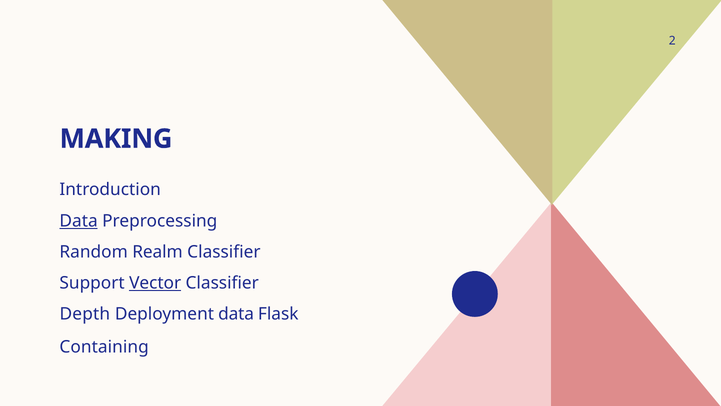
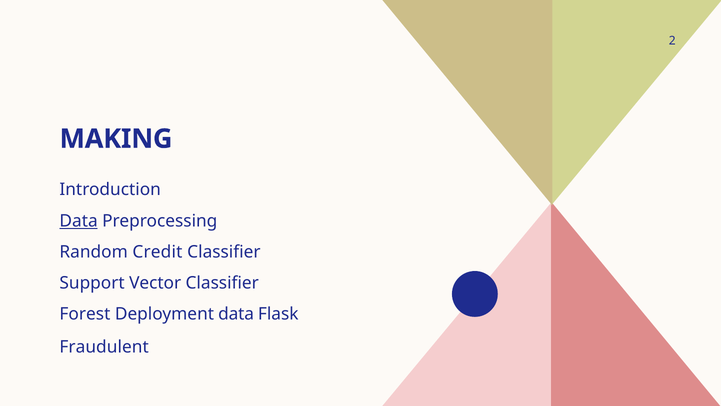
Realm: Realm -> Credit (157, 252)
Vector underline: present -> none (155, 283)
Depth: Depth -> Forest (85, 314)
Containing: Containing -> Fraudulent (104, 347)
